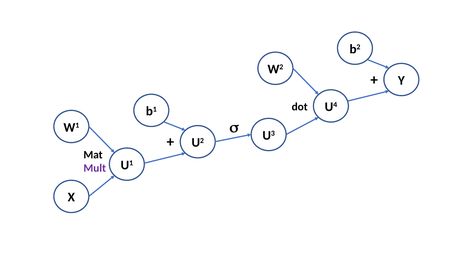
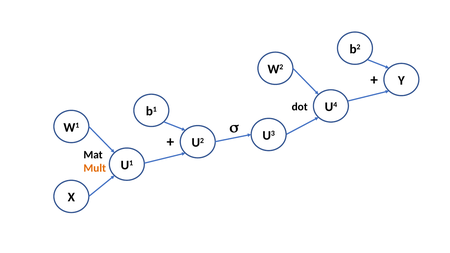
Mult colour: purple -> orange (95, 168)
